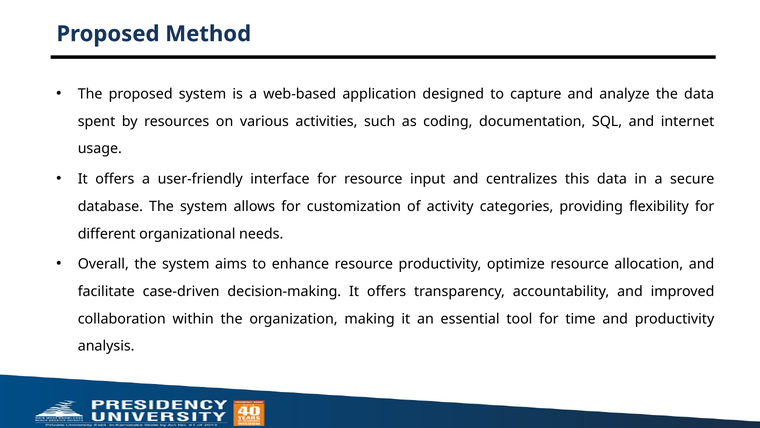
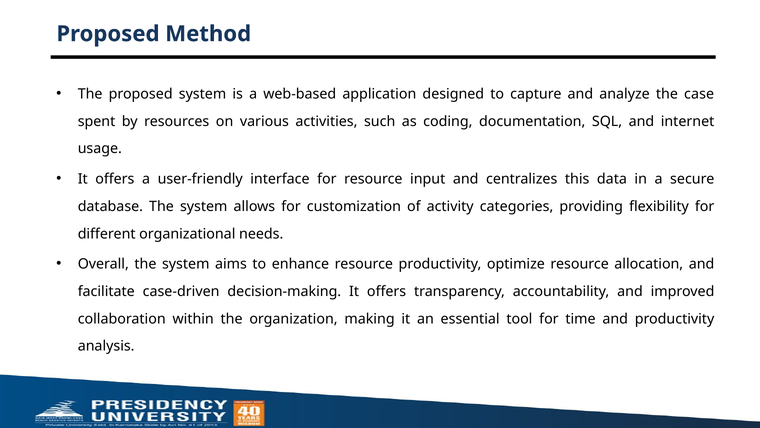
the data: data -> case (699, 94)
